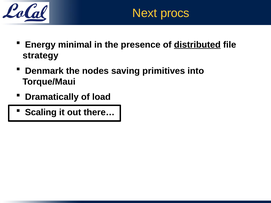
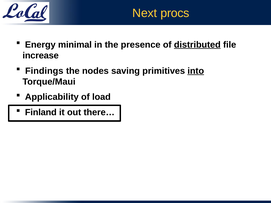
strategy: strategy -> increase (41, 56)
Denmark: Denmark -> Findings (44, 71)
into underline: none -> present (196, 71)
Dramatically: Dramatically -> Applicability (52, 97)
Scaling: Scaling -> Finland (41, 112)
